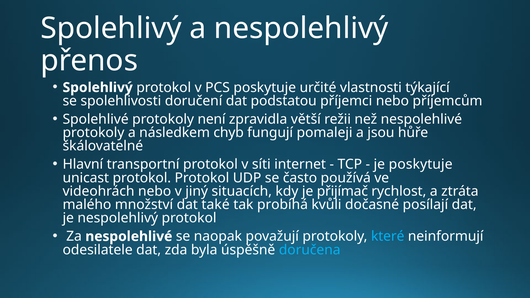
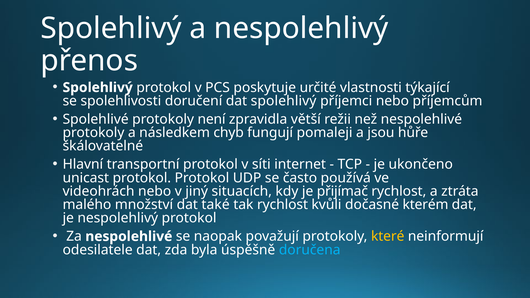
dat podstatou: podstatou -> spolehlivý (284, 101)
je poskytuje: poskytuje -> ukončeno (421, 165)
tak probíhá: probíhá -> rychlost (283, 205)
posílají: posílají -> kterém (425, 205)
které colour: light blue -> yellow (388, 237)
